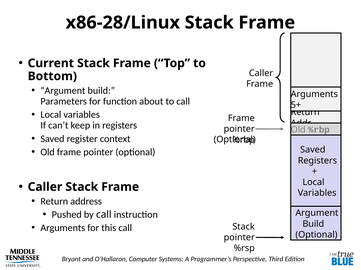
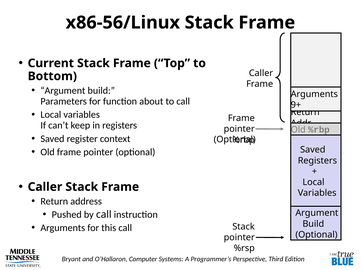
x86-28/Linux: x86-28/Linux -> x86-56/Linux (123, 23)
5+: 5+ -> 9+ (296, 105)
